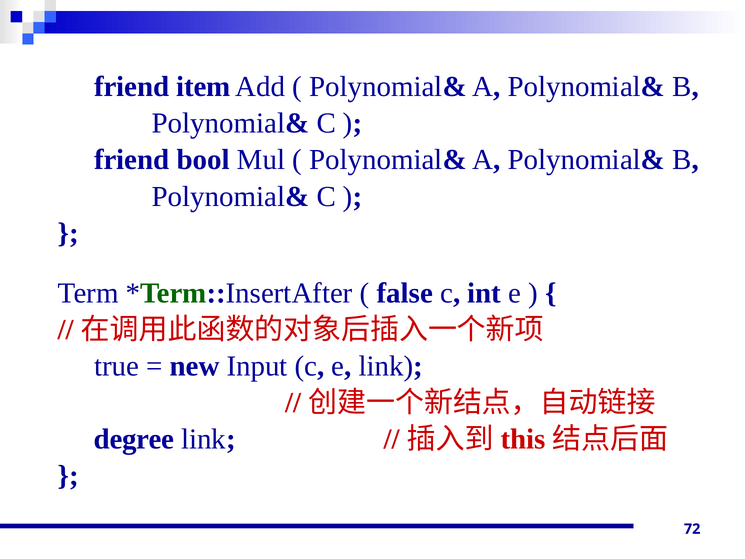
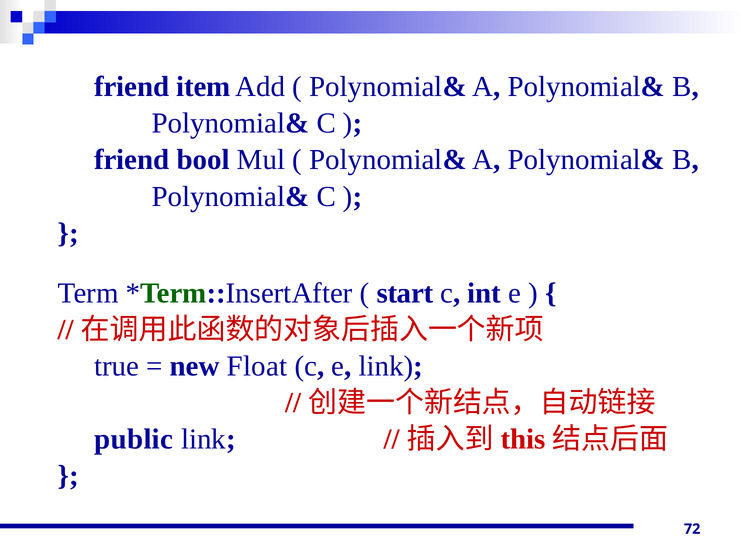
false: false -> start (405, 293)
Input: Input -> Float (257, 366)
degree: degree -> public (134, 439)
